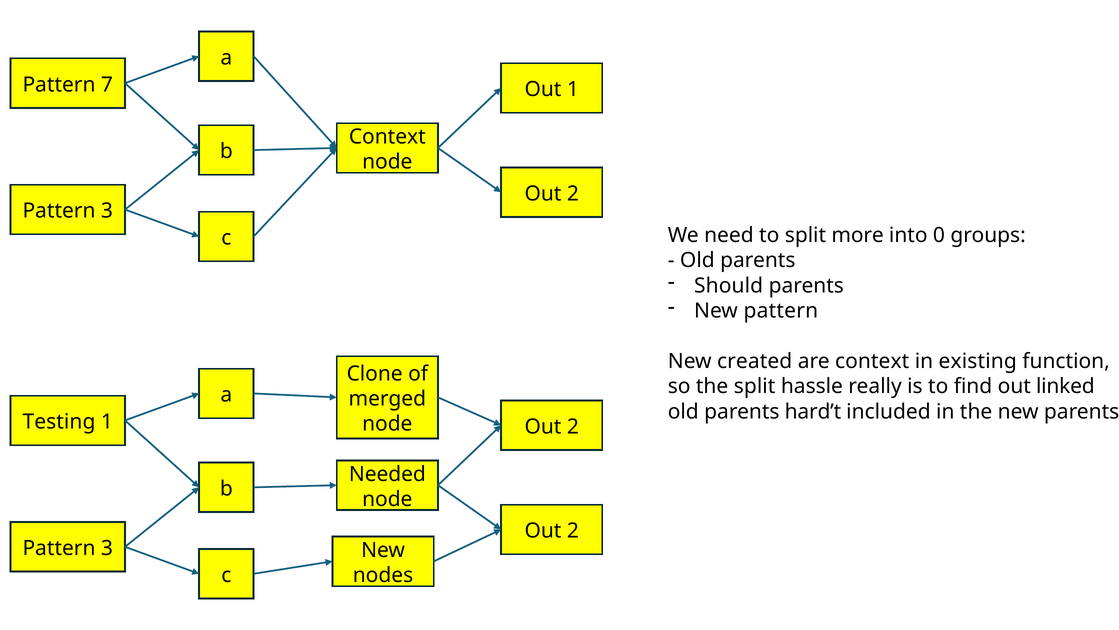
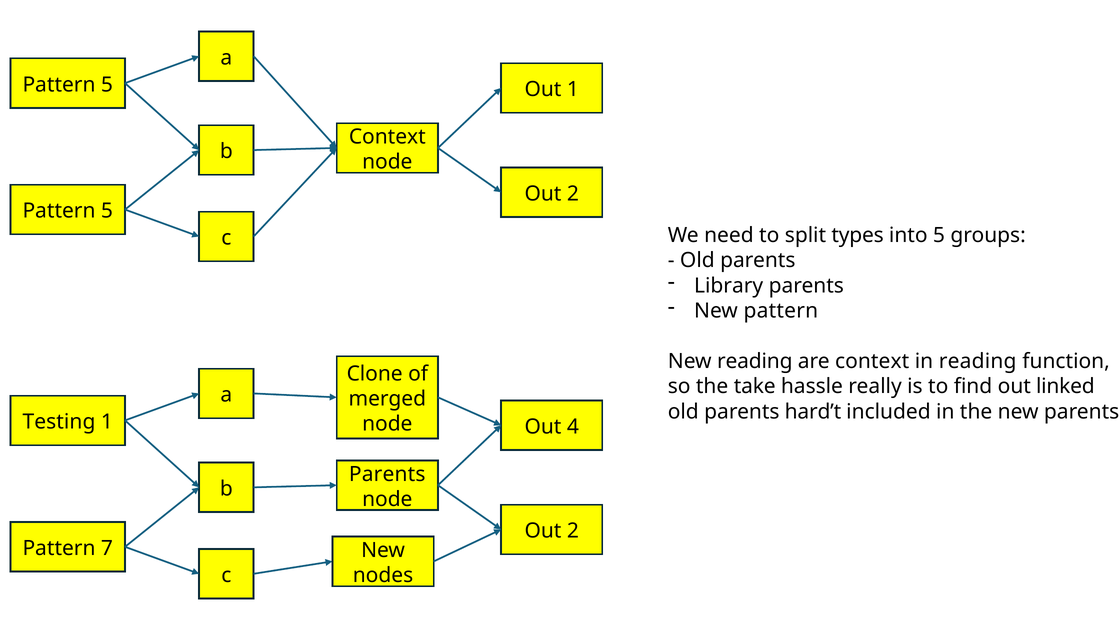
7: 7 -> 5 (107, 85)
3: 3 -> 5 (107, 211)
more: more -> types (858, 235)
into 0: 0 -> 5 (939, 235)
Should: Should -> Library (729, 285)
New created: created -> reading (755, 361)
in existing: existing -> reading (978, 361)
the split: split -> take (755, 386)
2: 2 -> 4 (573, 426)
Needed: Needed -> Parents (387, 474)
3: 3 -> 7 (107, 548)
